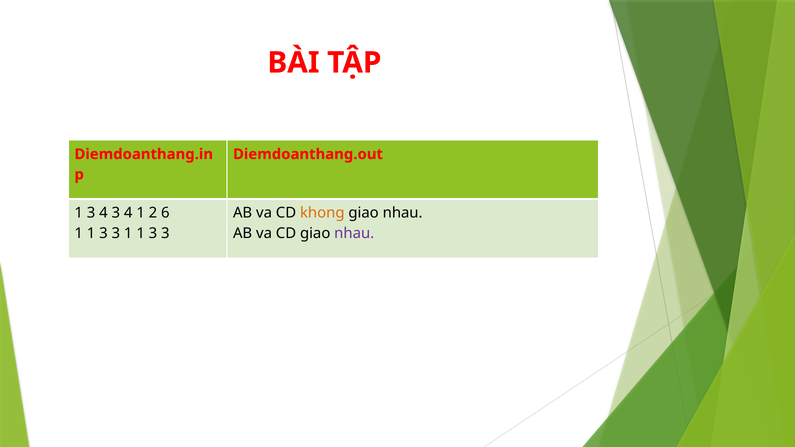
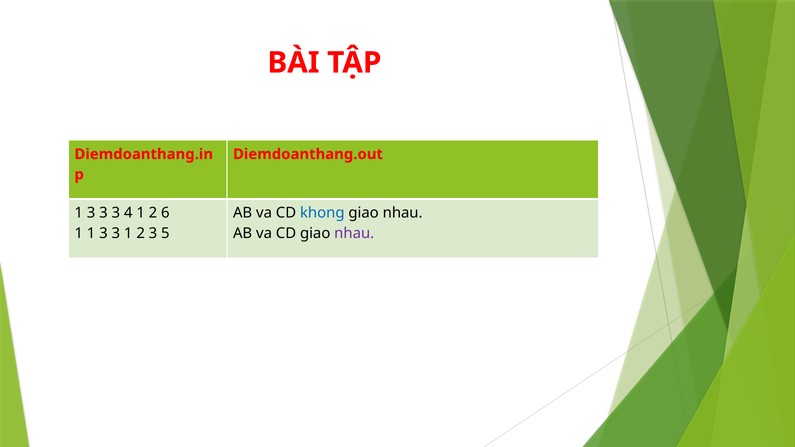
4: 4 -> 3 (103, 213)
khong colour: orange -> blue (322, 213)
3 1 1: 1 -> 2 (141, 233)
3: 3 -> 5 (165, 233)
